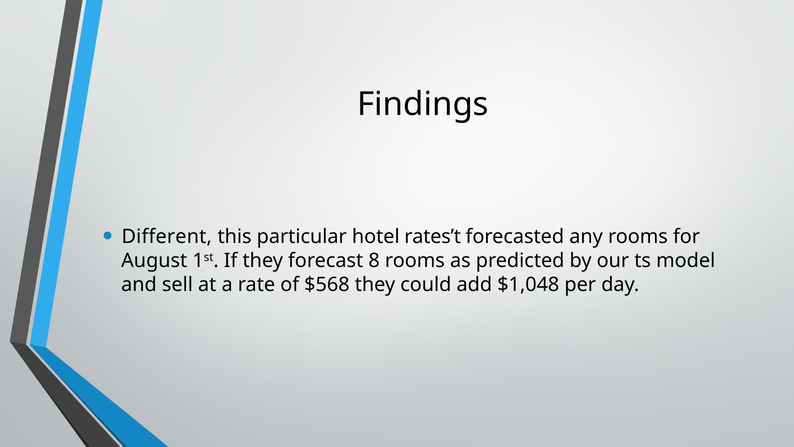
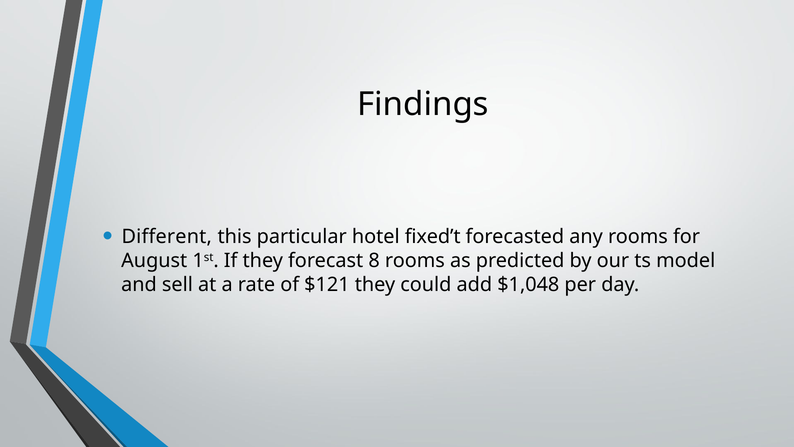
rates’t: rates’t -> fixed’t (433, 237)
$568: $568 -> $121 (327, 284)
